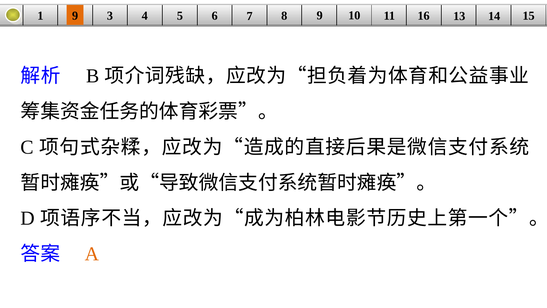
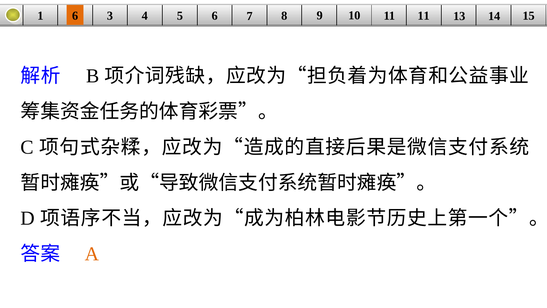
1 9: 9 -> 6 (75, 16)
11 16: 16 -> 11 (424, 16)
